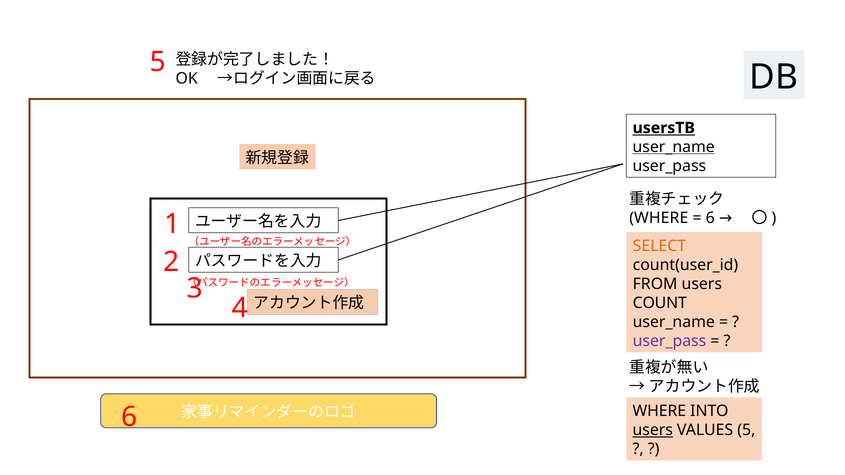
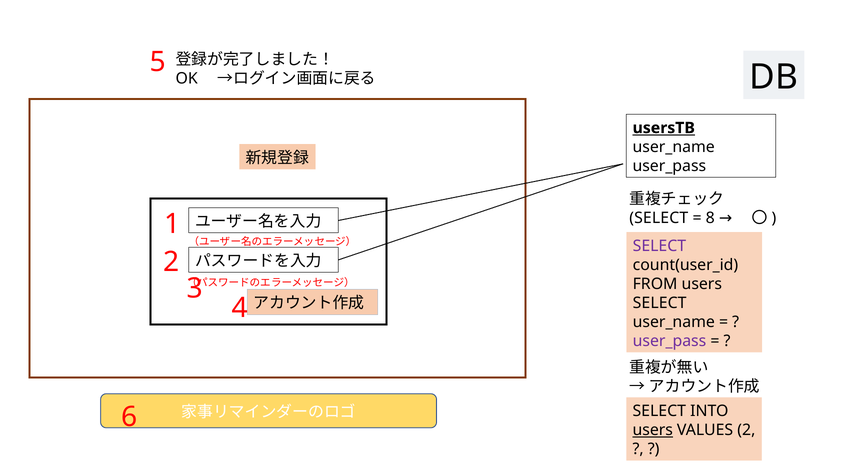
user_name underline: present -> none (674, 147)
WHERE: WHERE -> SELECT (659, 218)
6: 6 -> 8 (710, 218)
SELECT colour: orange -> purple (659, 246)
COUNT: COUNT -> SELECT (660, 303)
WHERE: WHERE -> SELECT (659, 411)
VALUES 5: 5 -> 2 (746, 430)
